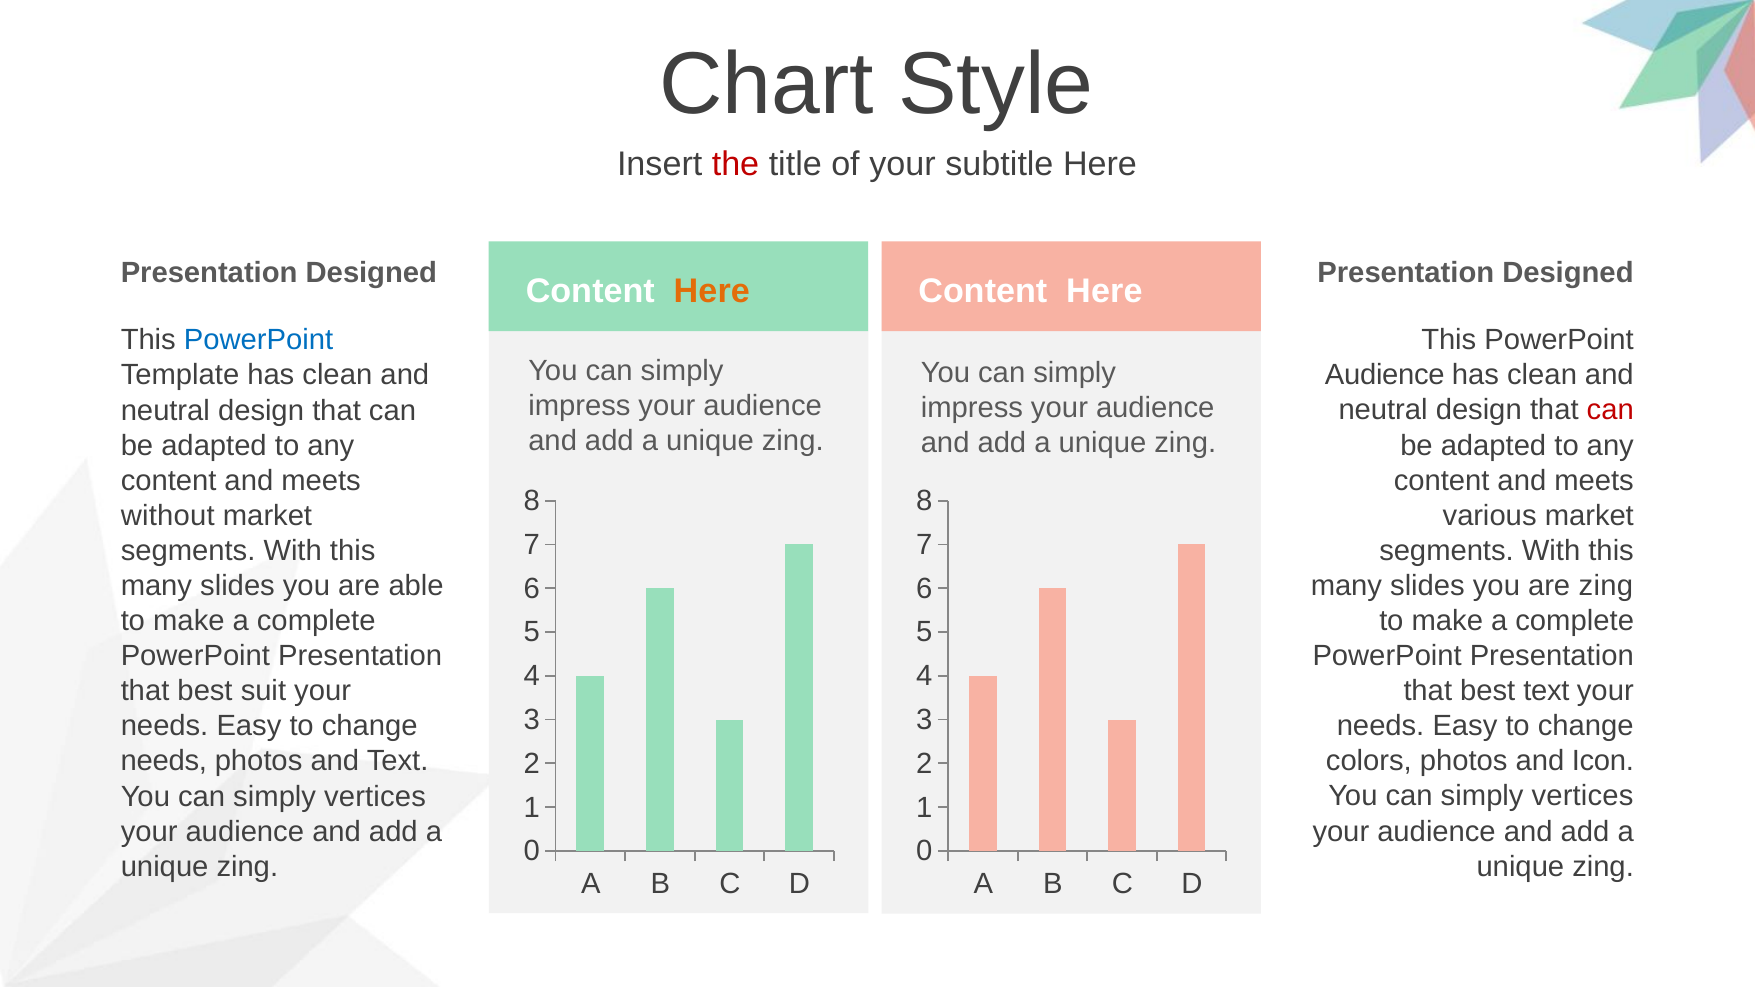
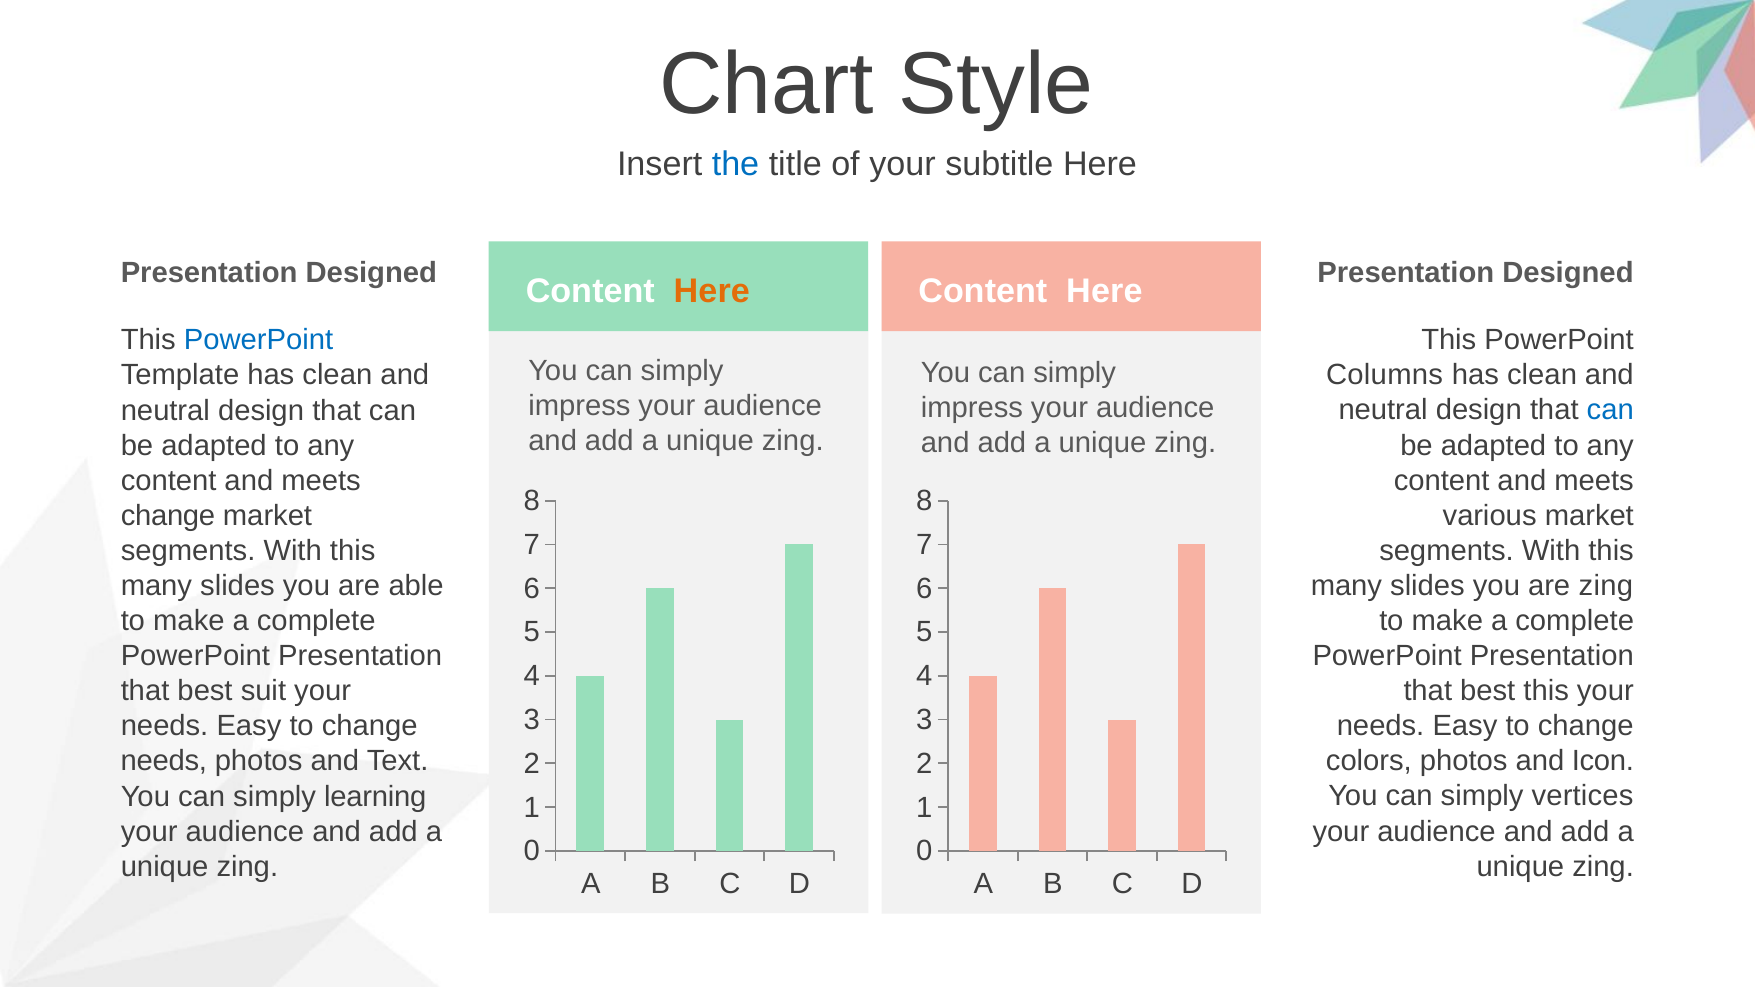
the colour: red -> blue (736, 164)
Audience: Audience -> Columns (1385, 375)
can colour: red -> blue (1610, 410)
without: without -> change (168, 516)
best text: text -> this (1546, 691)
vertices: vertices -> learning (375, 797)
